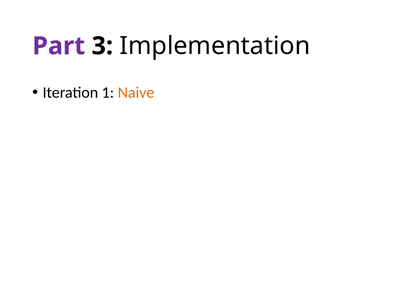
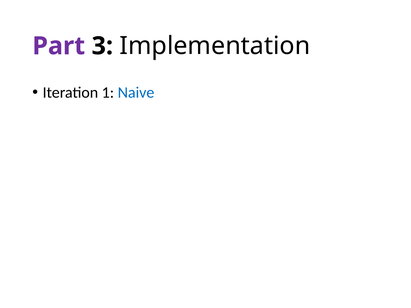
Naive colour: orange -> blue (136, 93)
